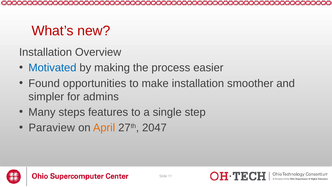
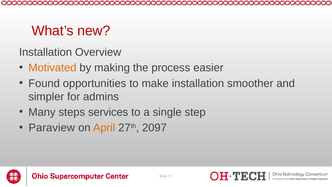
Motivated colour: blue -> orange (52, 68)
features: features -> services (108, 112)
2047: 2047 -> 2097 (154, 128)
